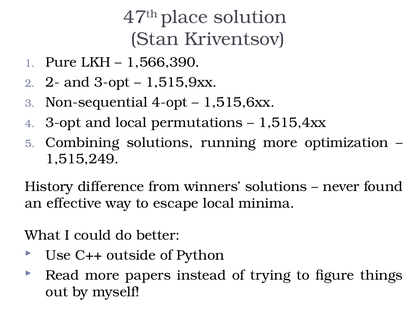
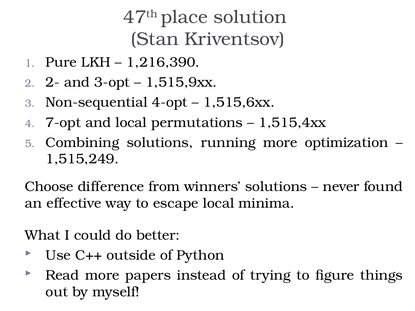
1,566,390: 1,566,390 -> 1,216,390 (163, 62)
3-opt: 3-opt -> 7-opt (63, 123)
History: History -> Choose (49, 187)
